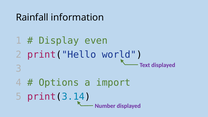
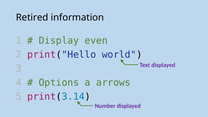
Rainfall: Rainfall -> Retired (32, 17)
import: import -> arrows (113, 83)
